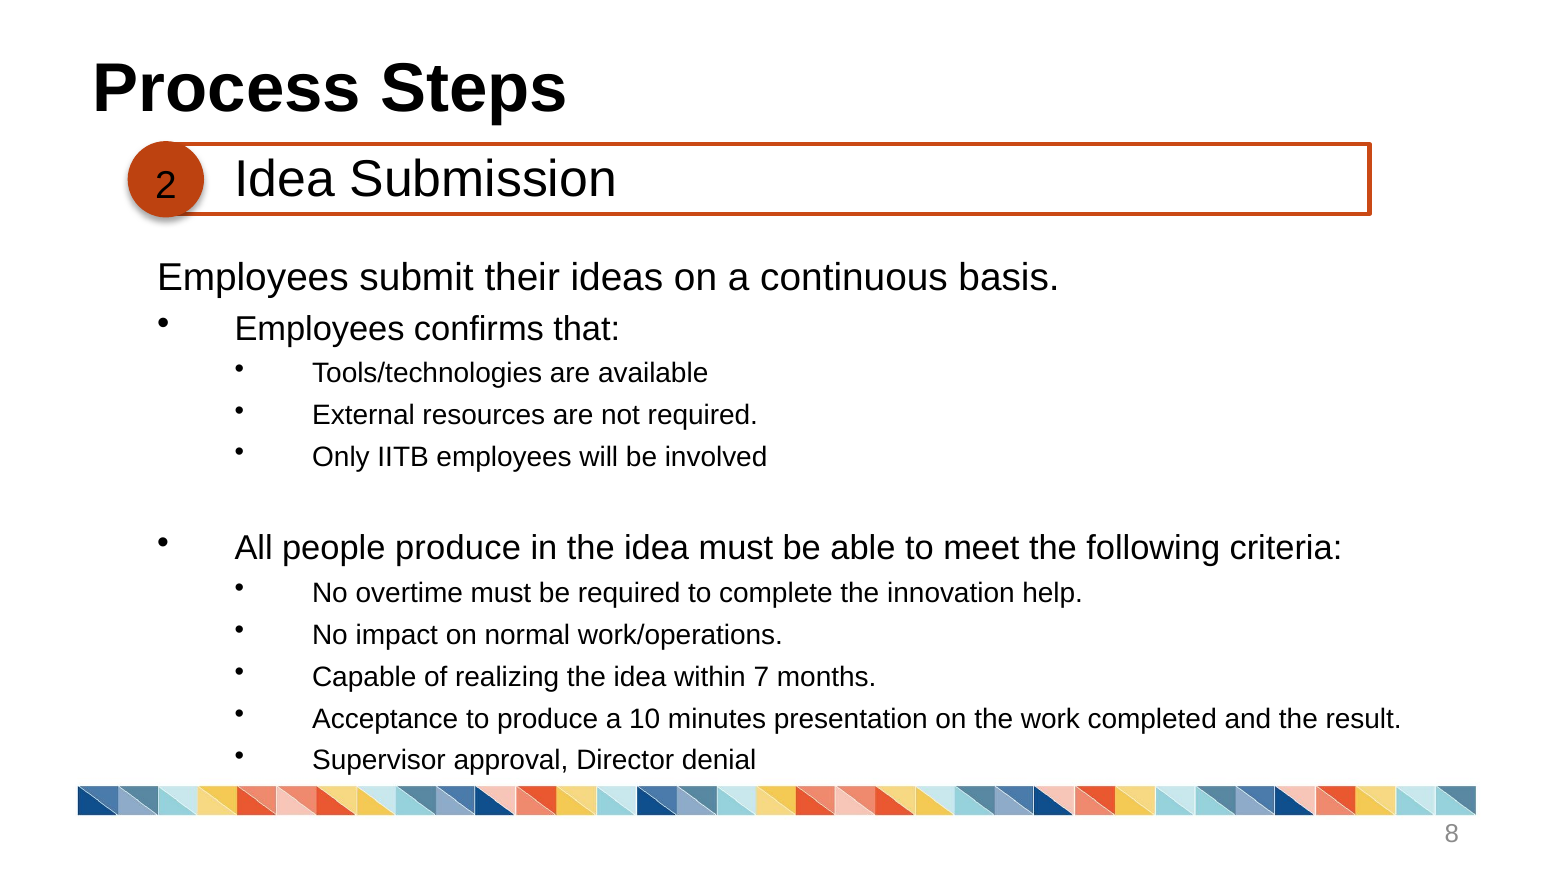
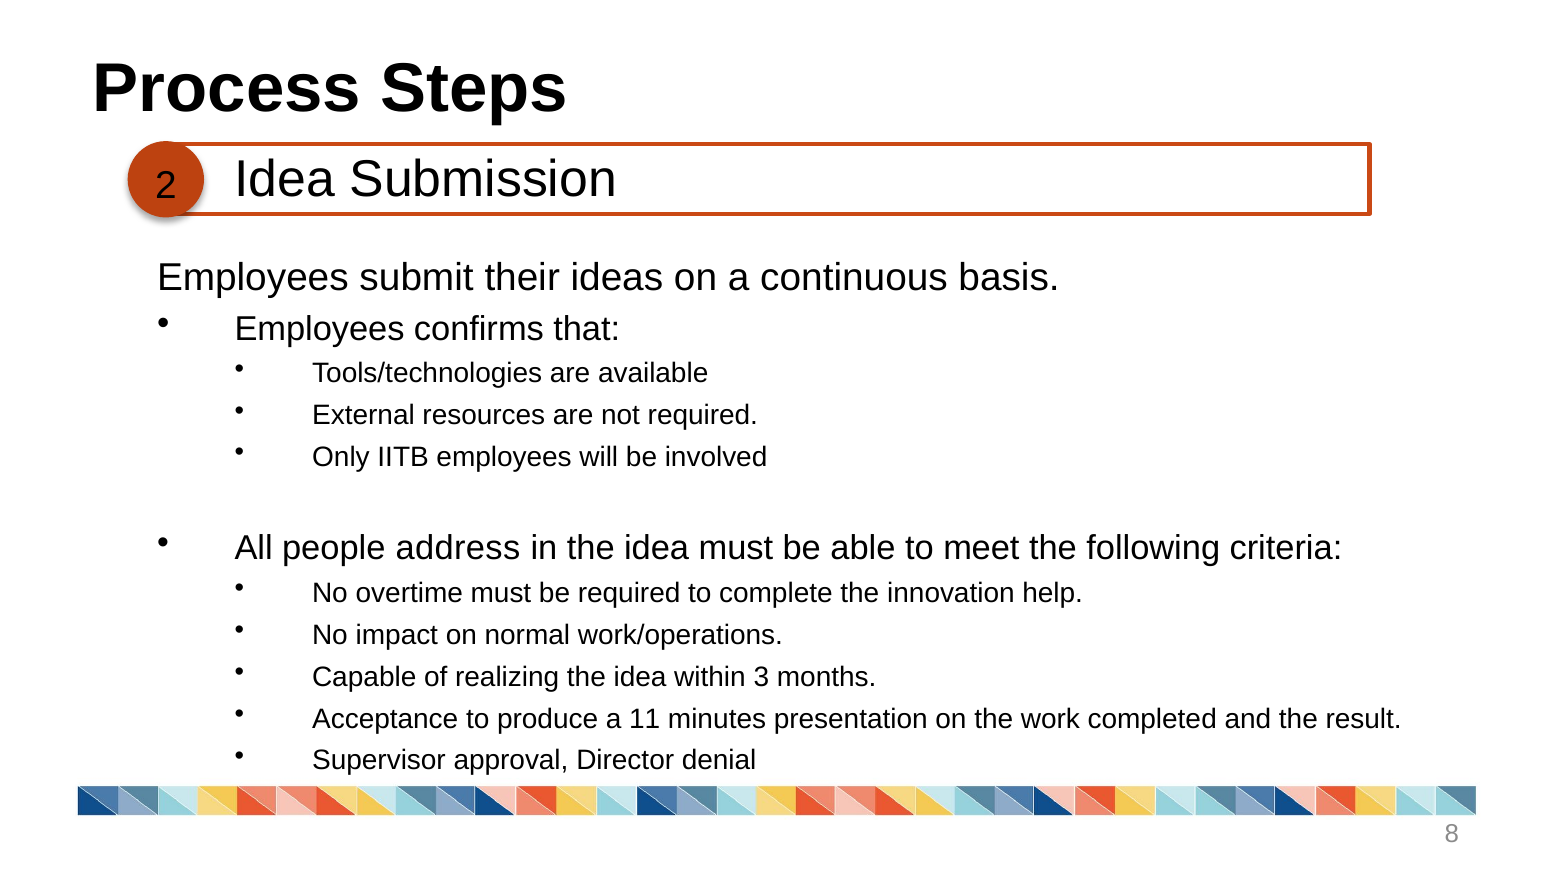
people produce: produce -> address (458, 549)
7: 7 -> 3 (761, 677)
10: 10 -> 11 (645, 719)
